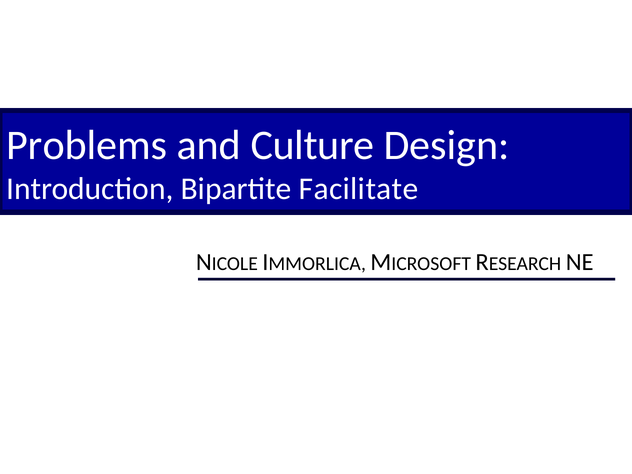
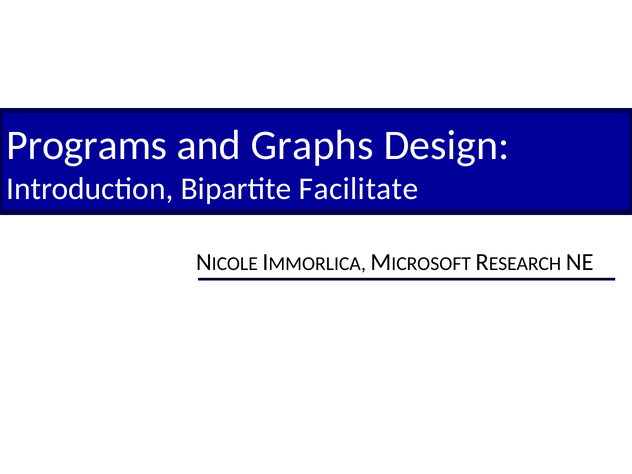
Problems: Problems -> Programs (87, 145)
Culture: Culture -> Graphs (312, 145)
